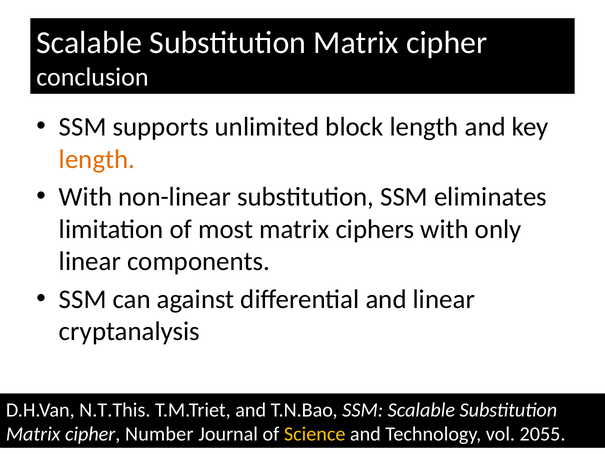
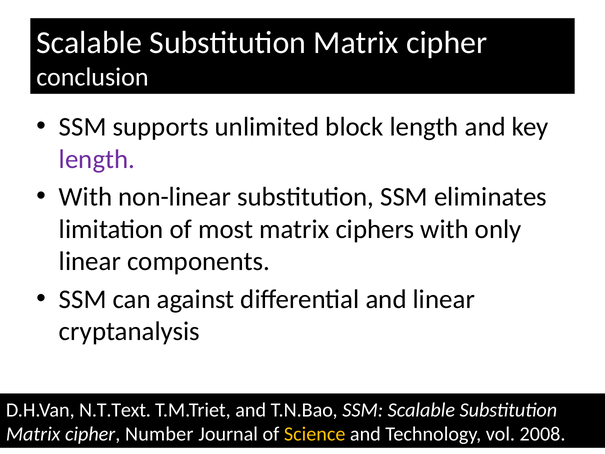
length colour: orange -> purple (97, 159)
N.T.This: N.T.This -> N.T.Text (115, 410)
2055: 2055 -> 2008 (543, 434)
